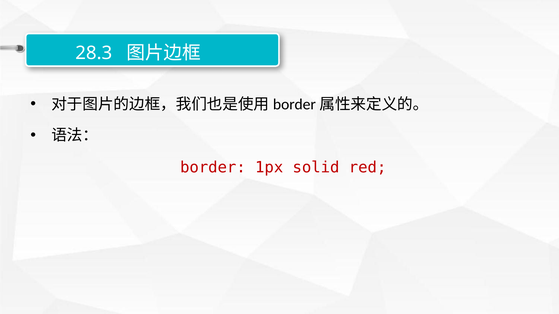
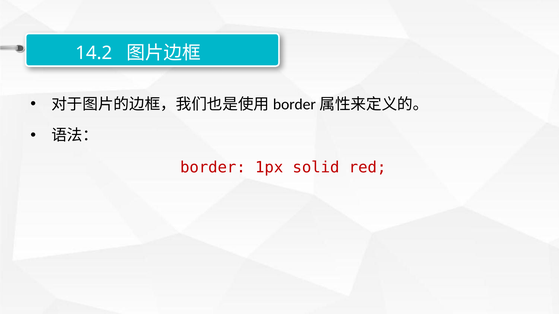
28.3: 28.3 -> 14.2 (94, 53)
